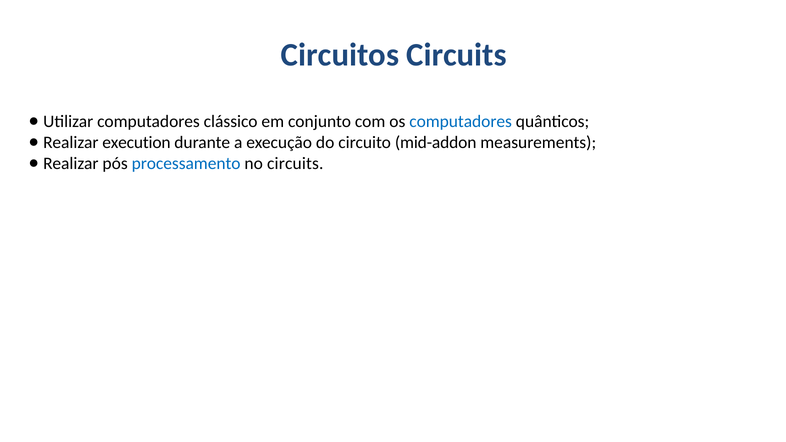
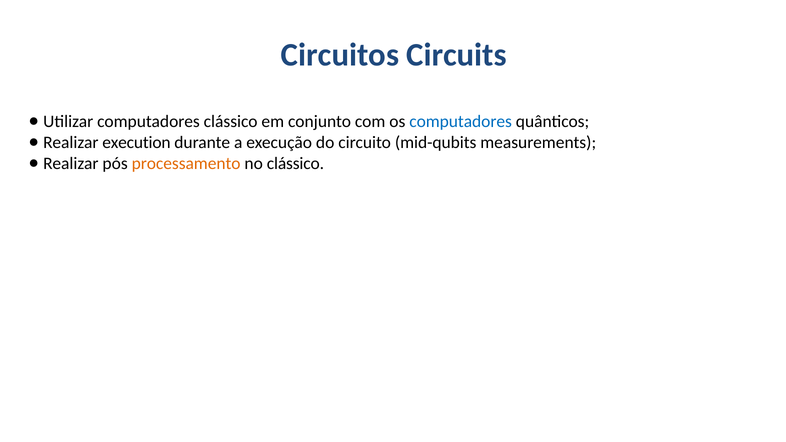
mid-addon: mid-addon -> mid-qubits (436, 142)
processamento colour: blue -> orange (186, 163)
no circuits: circuits -> clássico (295, 163)
